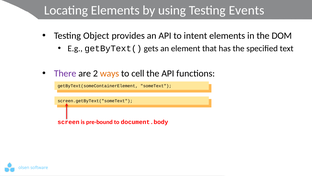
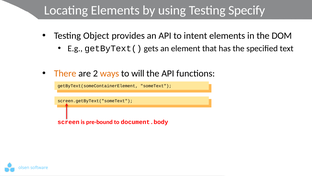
Events: Events -> Specify (247, 10)
There colour: purple -> orange (65, 73)
cell: cell -> will (138, 73)
